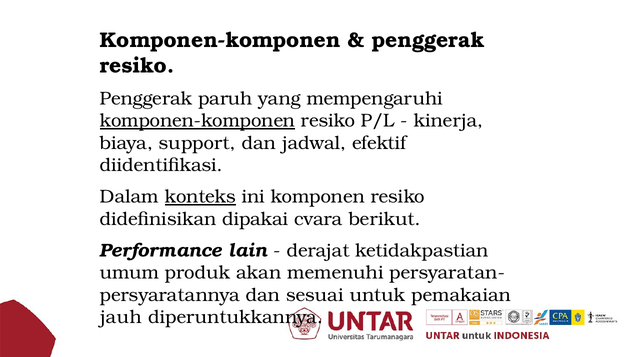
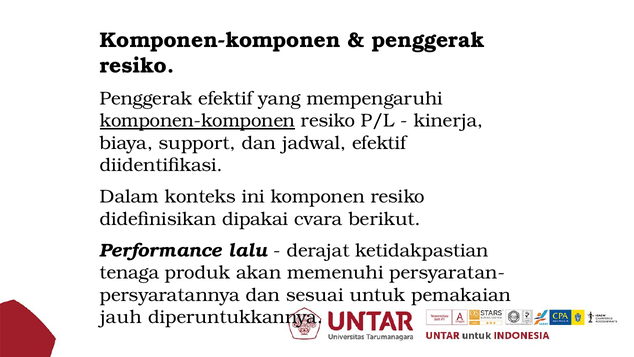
Penggerak paruh: paruh -> efektif (225, 98)
konteks underline: present -> none (200, 197)
lain: lain -> lalu (248, 250)
umum: umum -> tenaga (130, 272)
